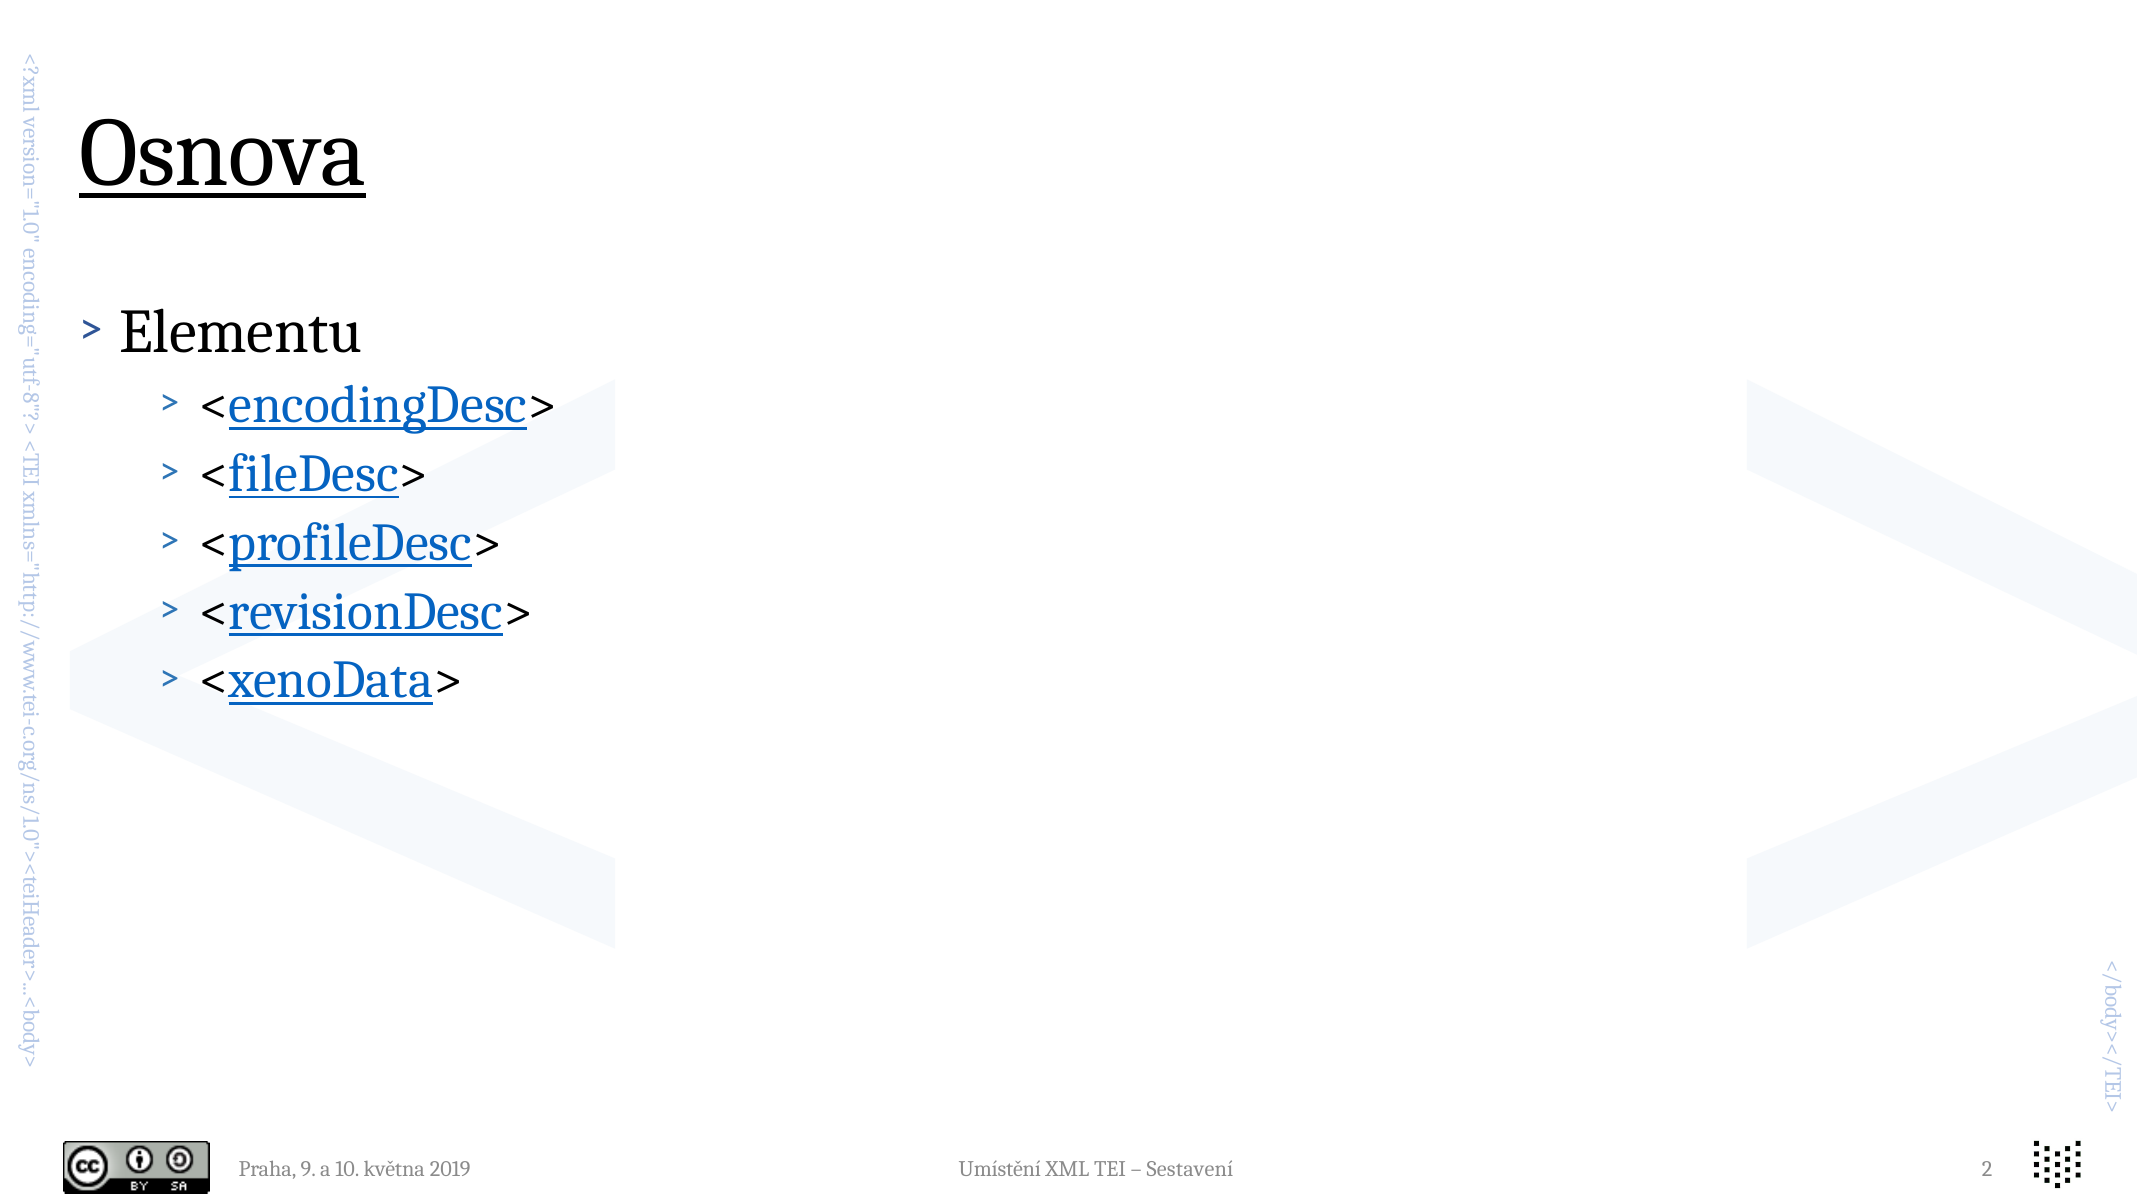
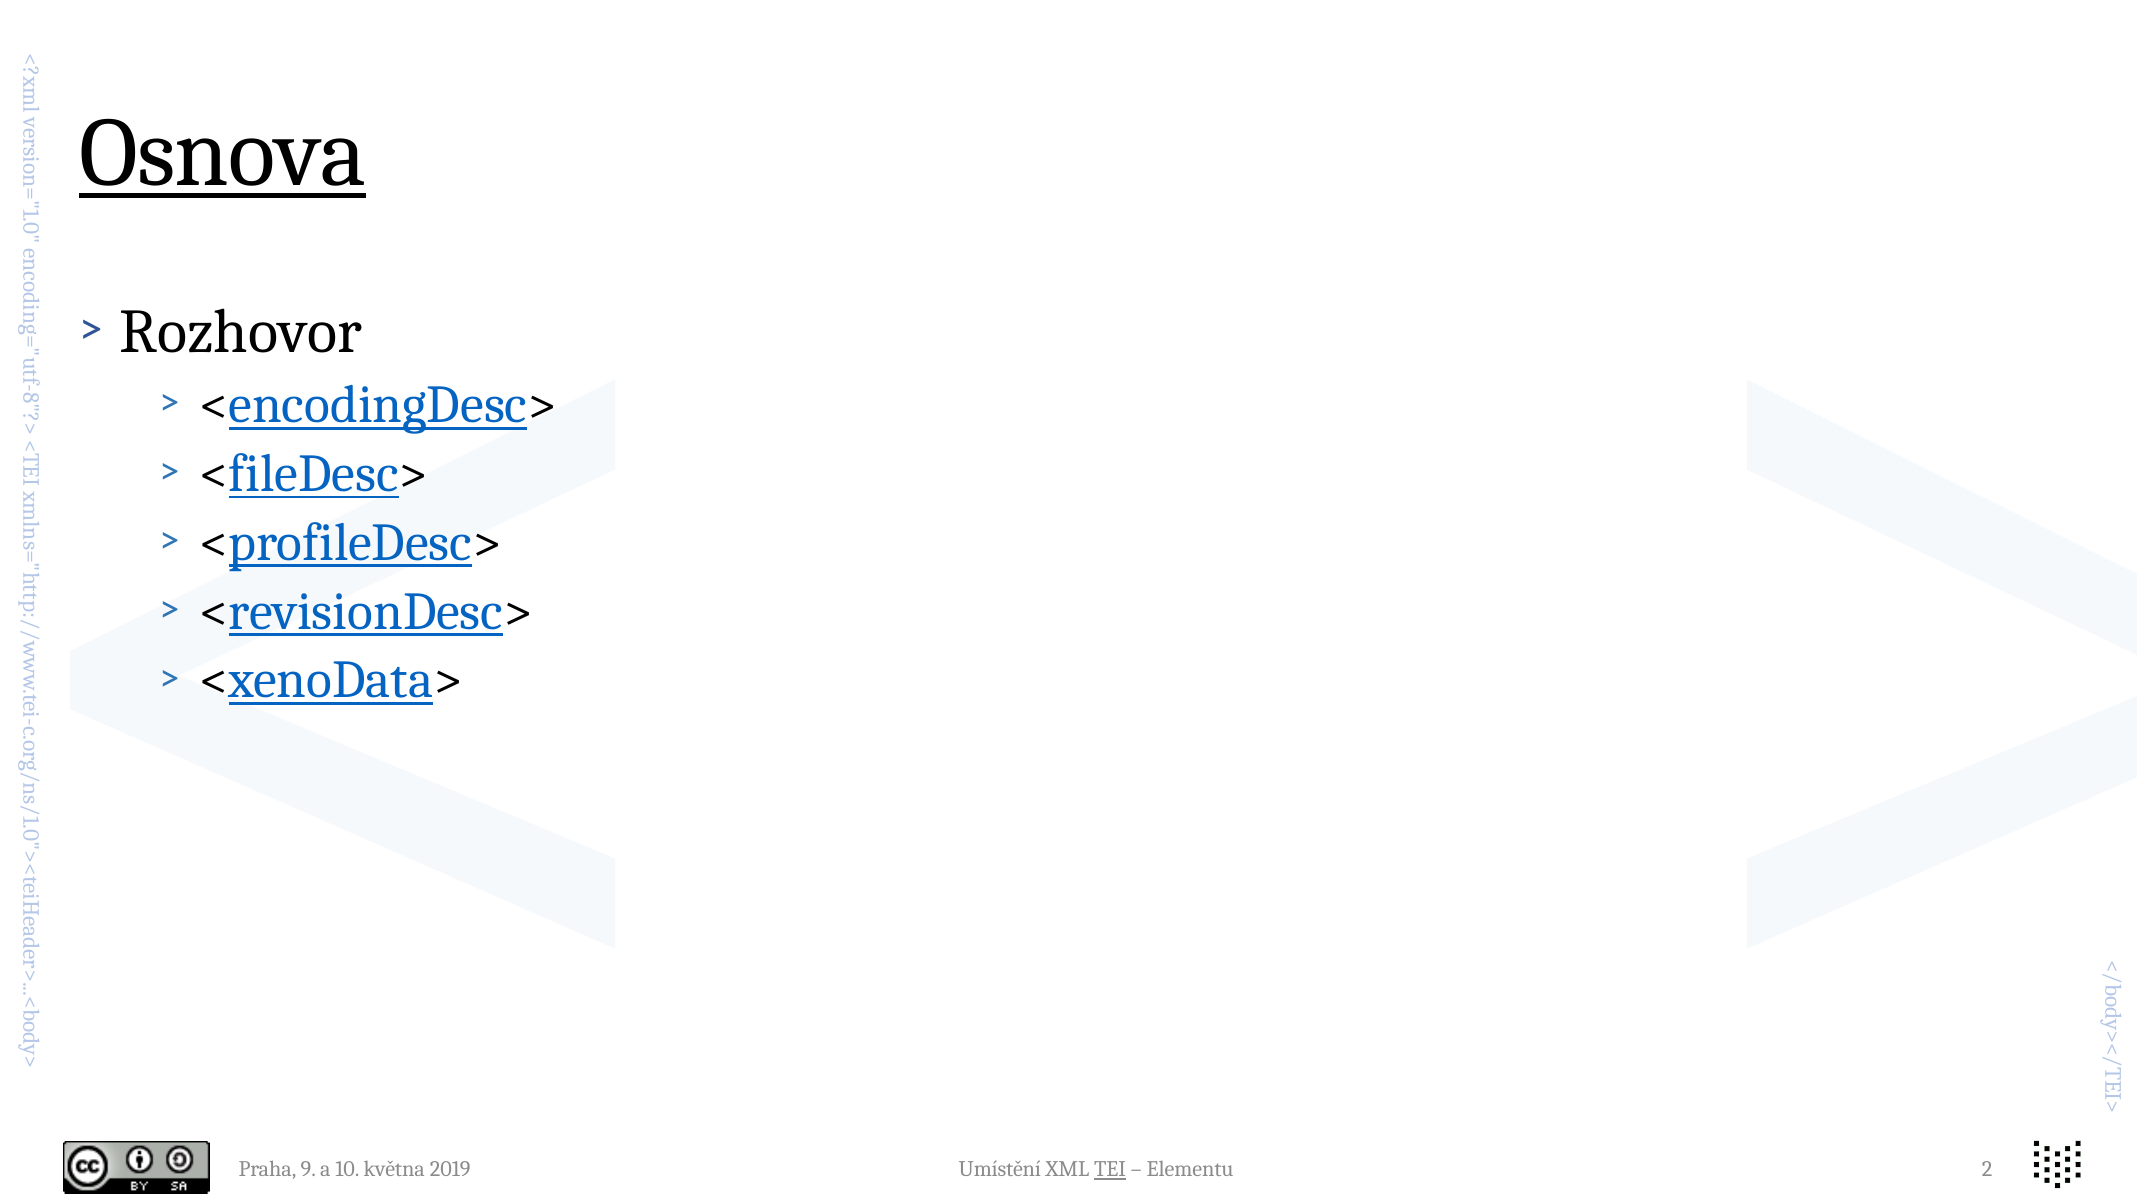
Elementu: Elementu -> Rozhovor (241, 332)
TEI underline: none -> present (1110, 1169)
Sestavení: Sestavení -> Elementu (1190, 1169)
